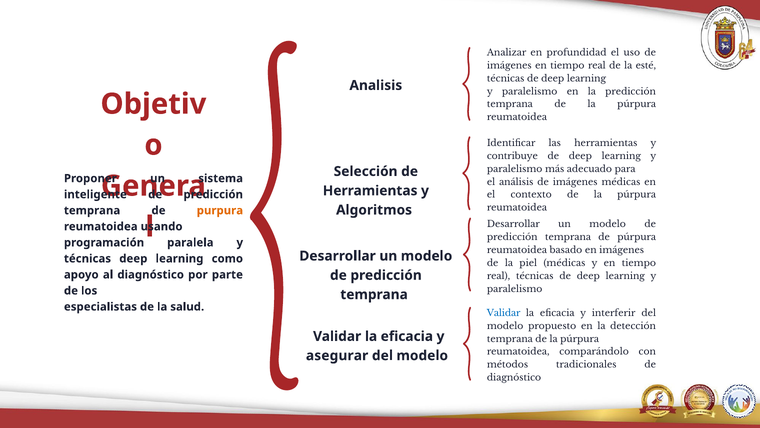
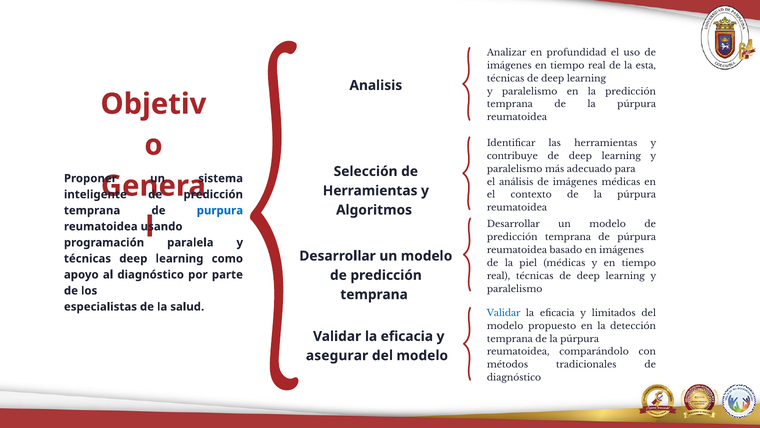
esté: esté -> esta (646, 66)
purpura colour: orange -> blue (220, 210)
interferir: interferir -> limitados (614, 313)
